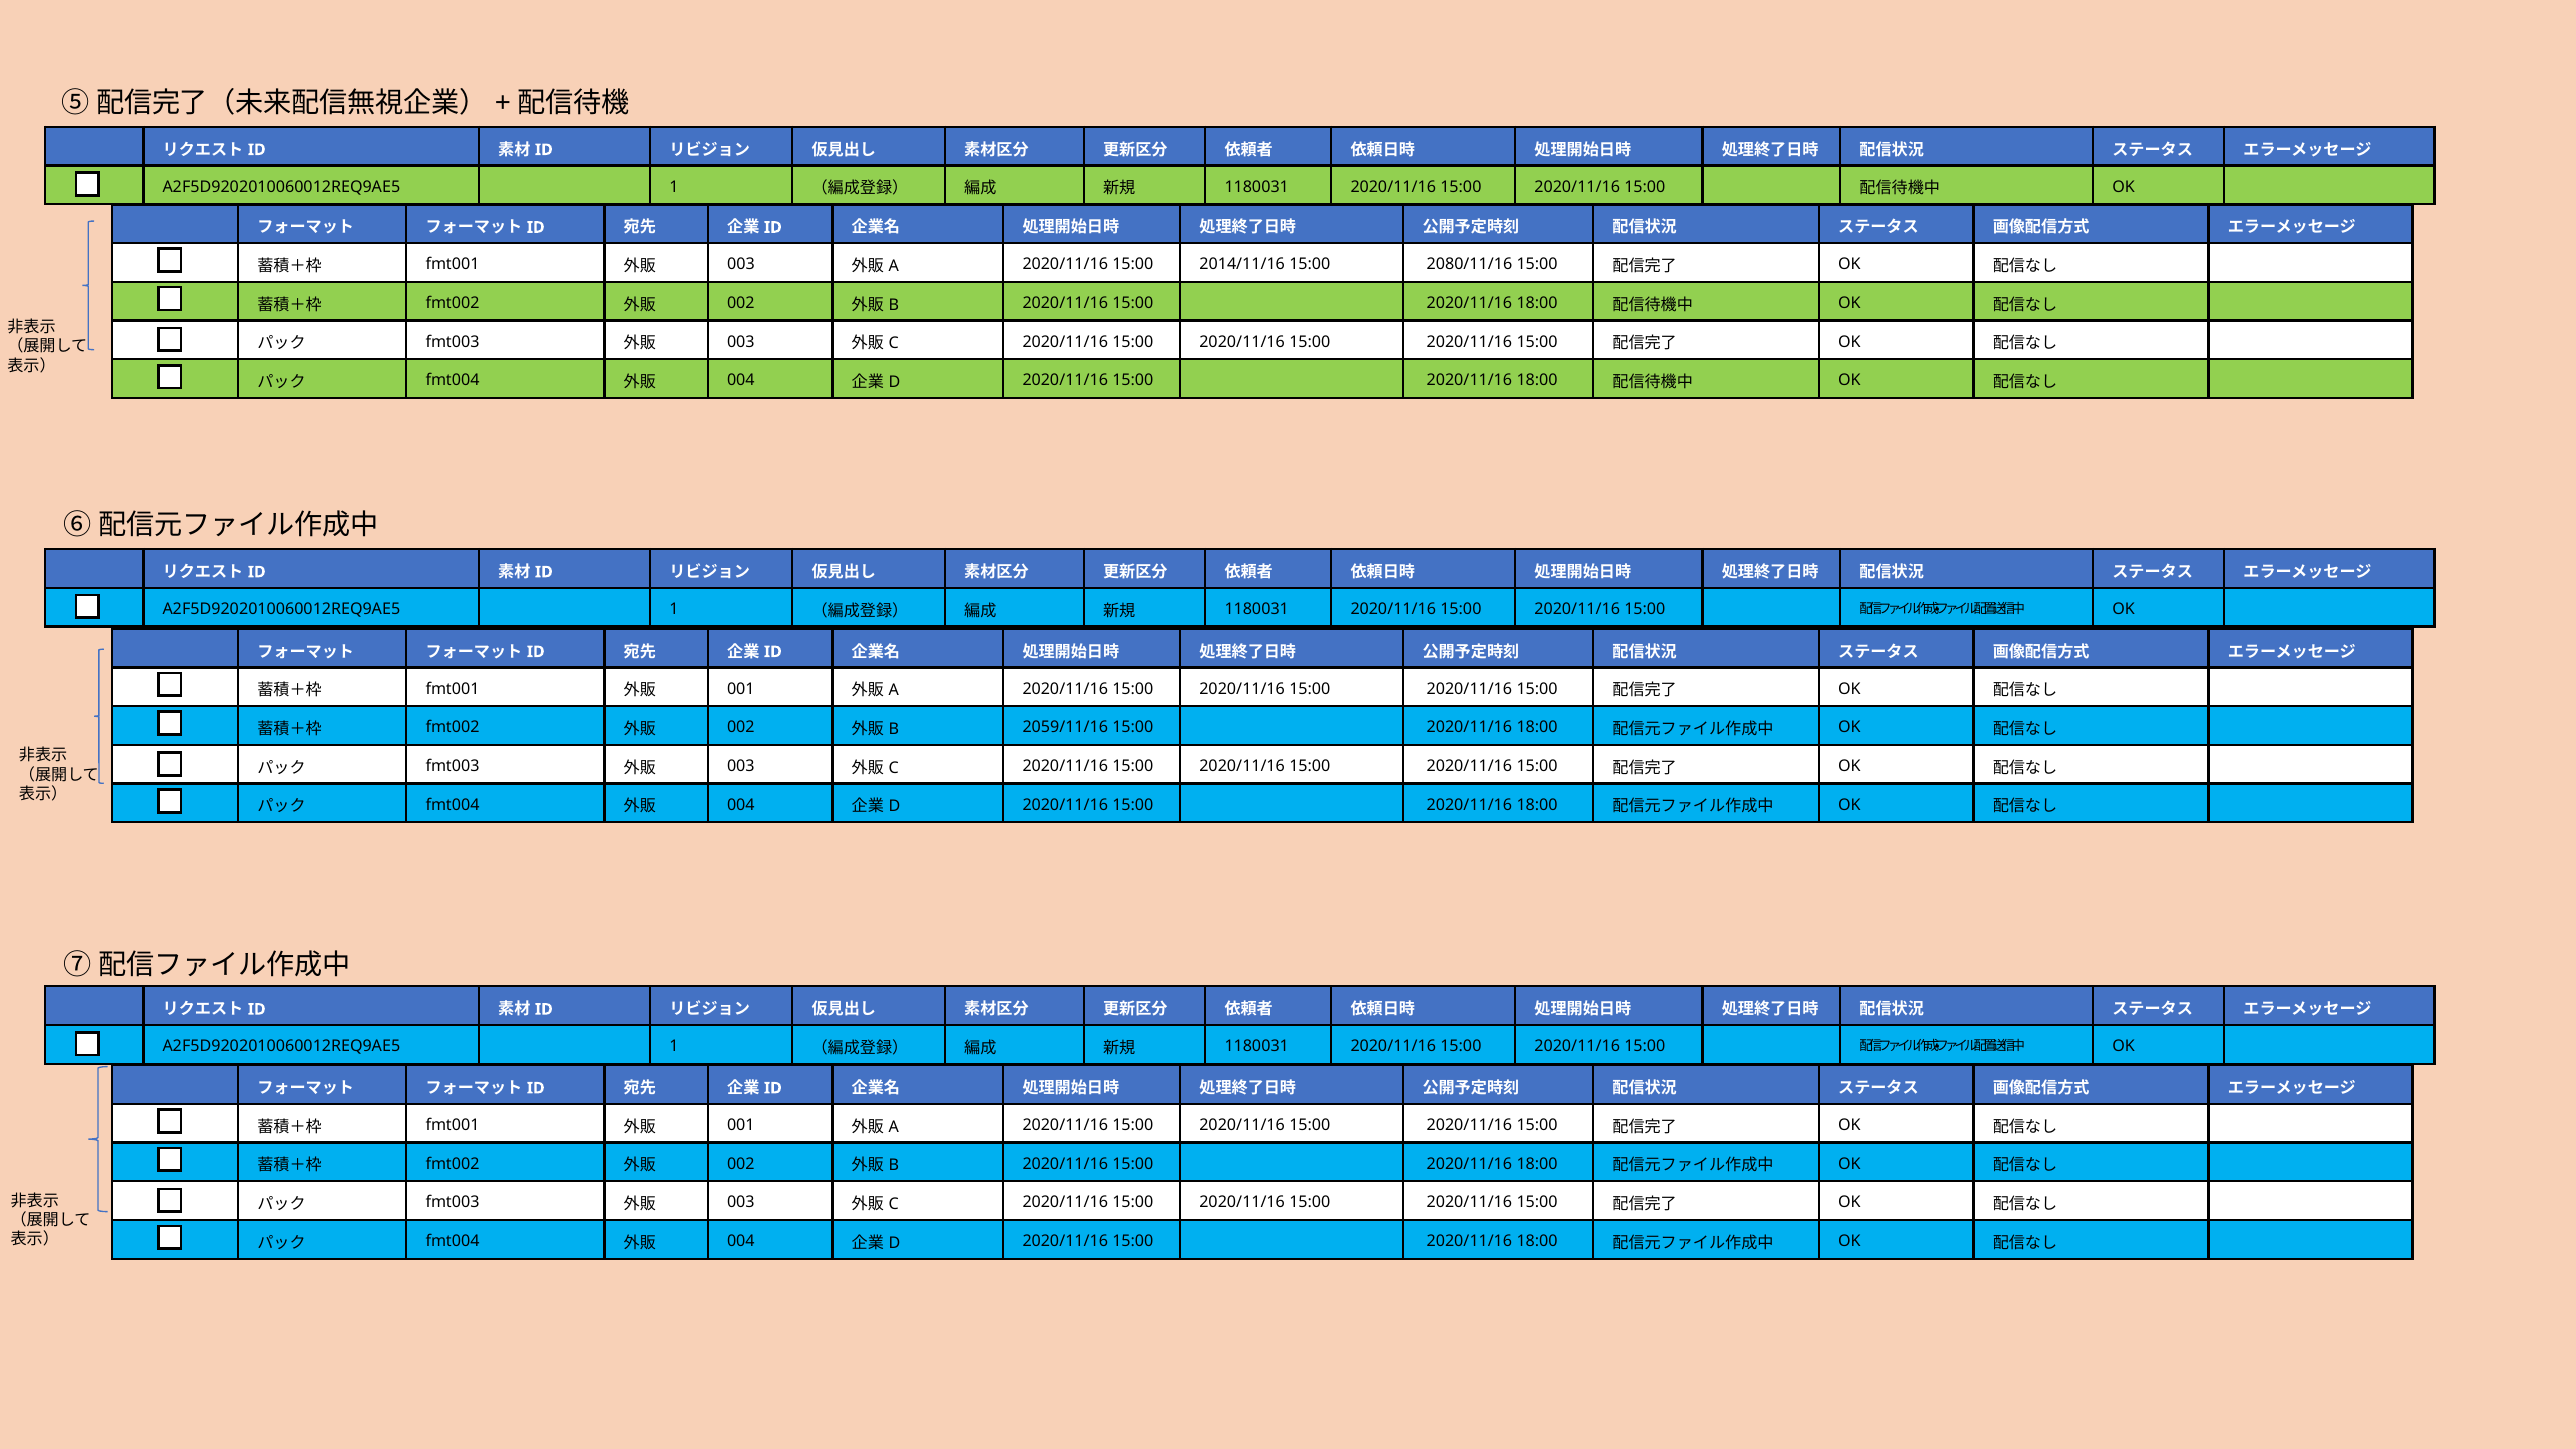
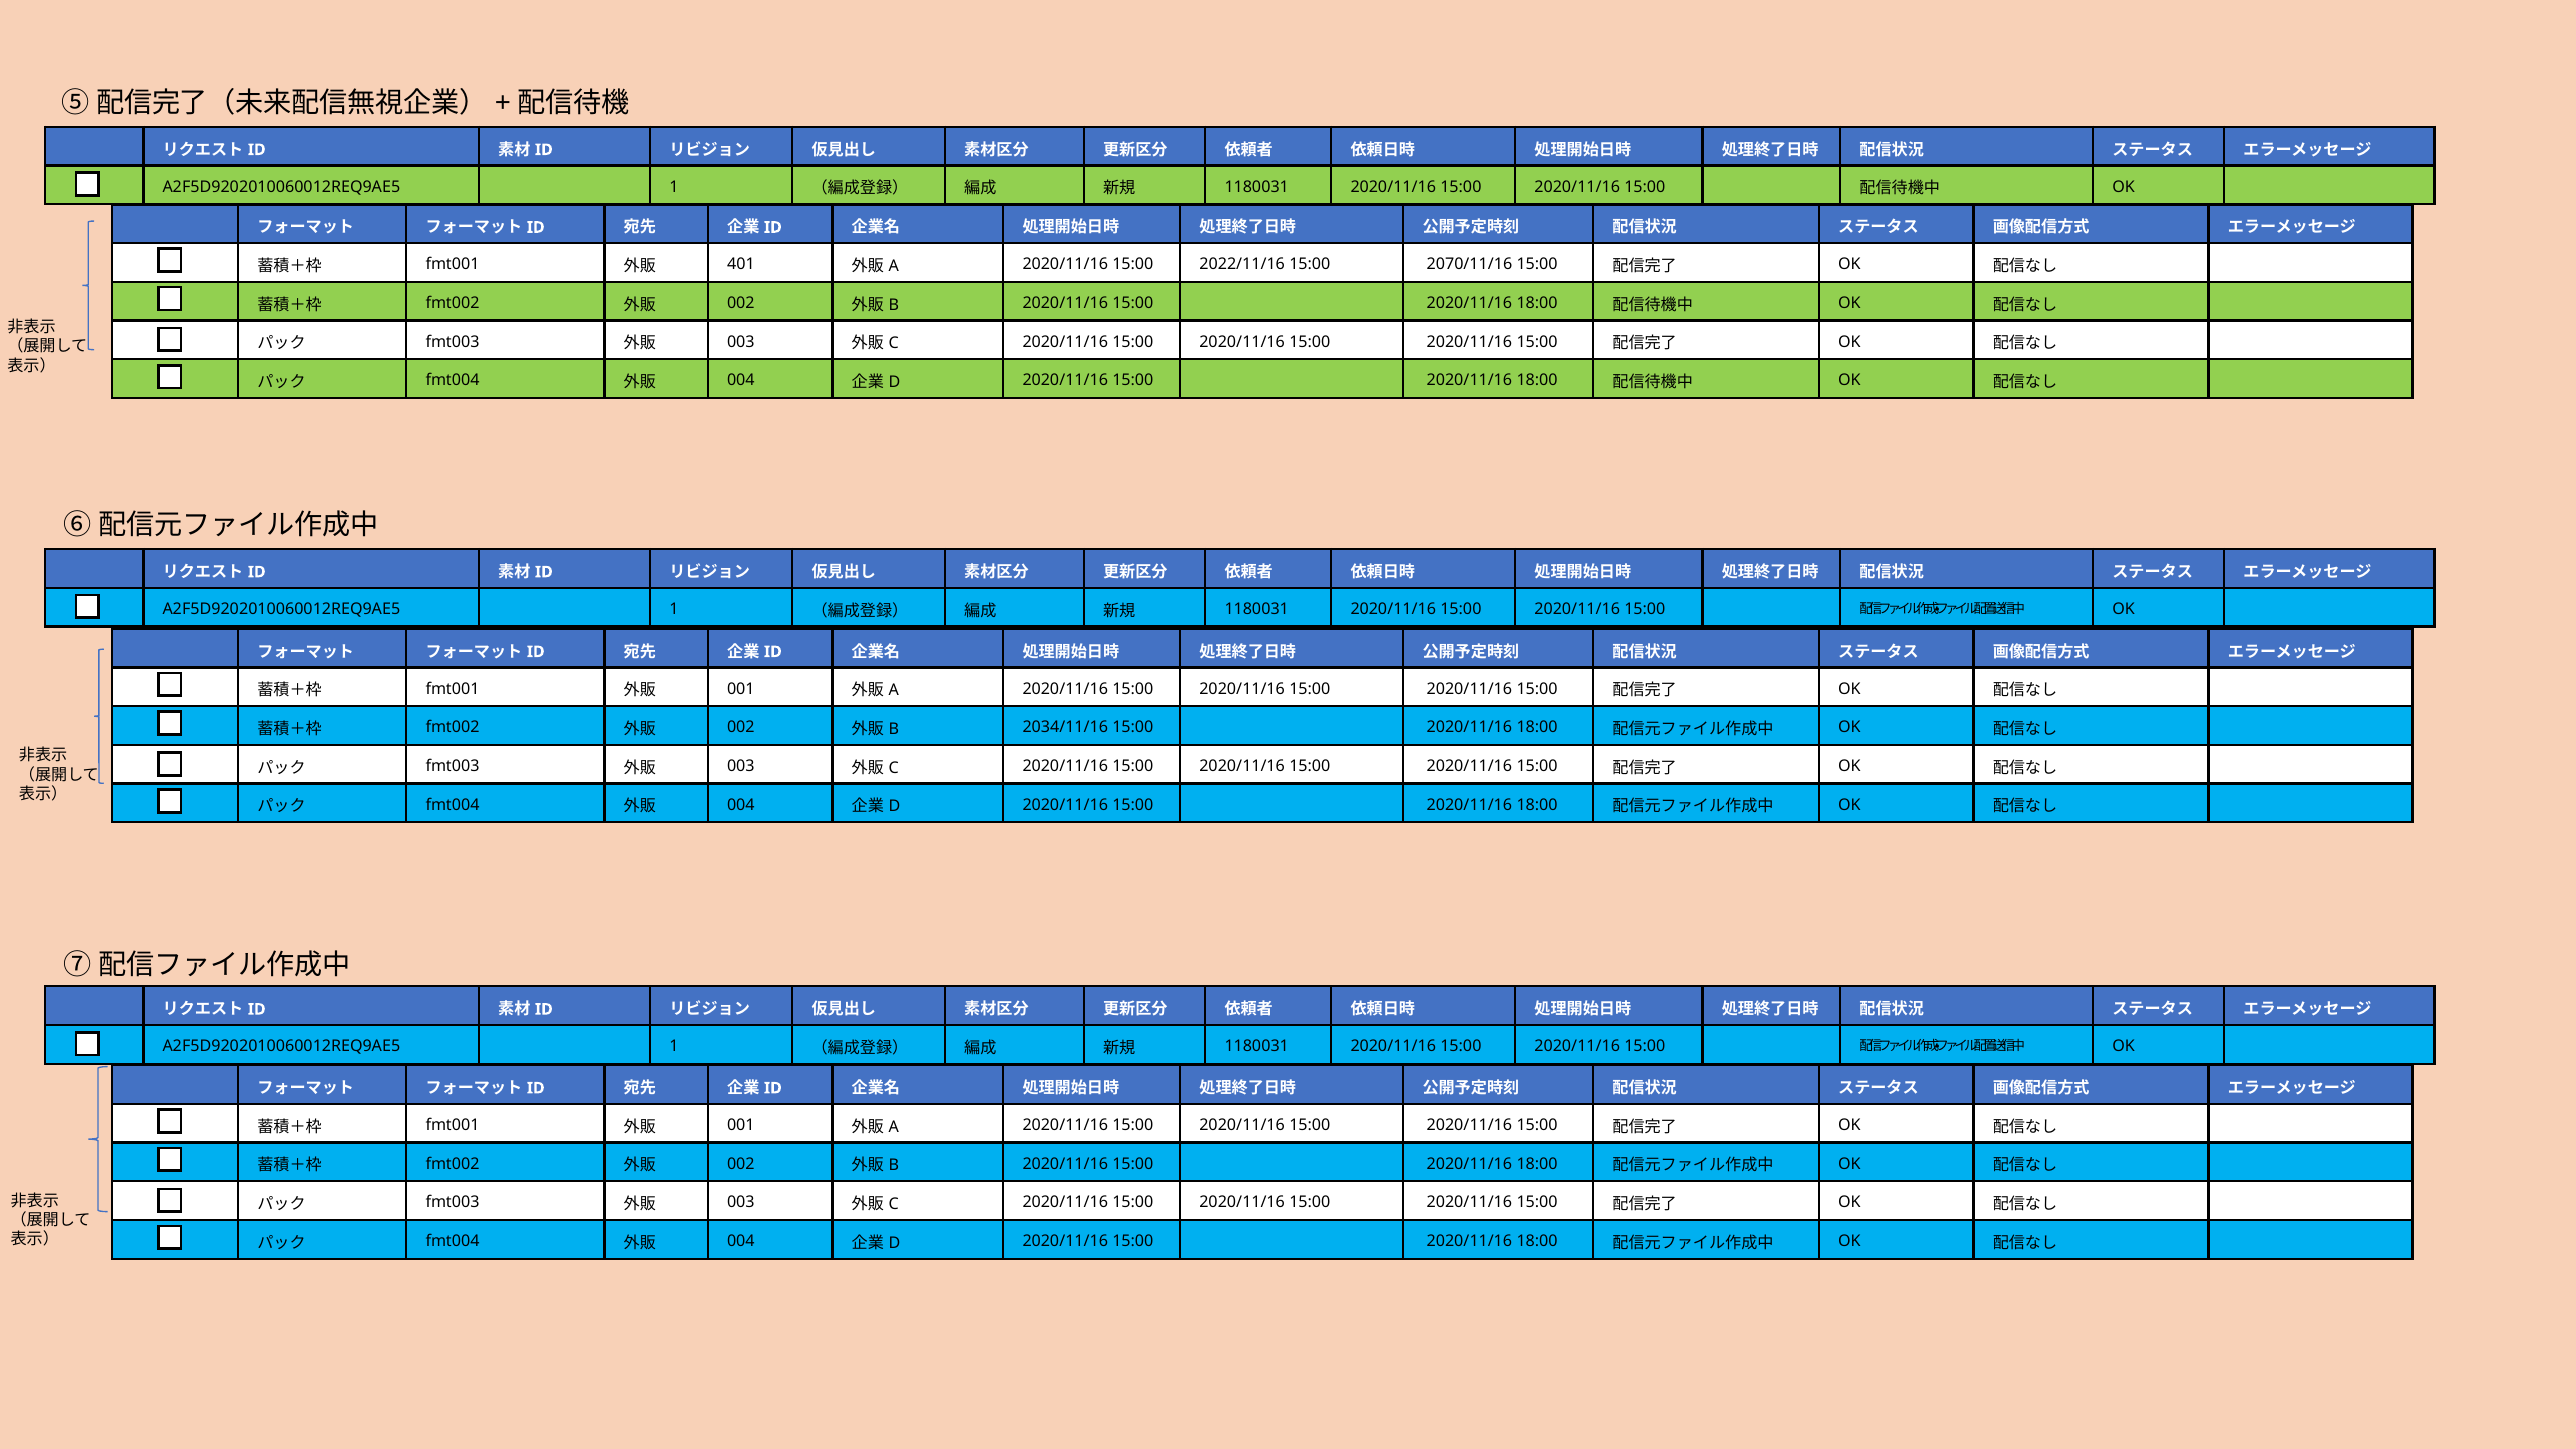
003: 003 -> 401 (741, 264)
2014/11/16: 2014/11/16 -> 2022/11/16 (1242, 264)
2080/11/16: 2080/11/16 -> 2070/11/16 (1469, 264)
2059/11/16: 2059/11/16 -> 2034/11/16 (1065, 728)
